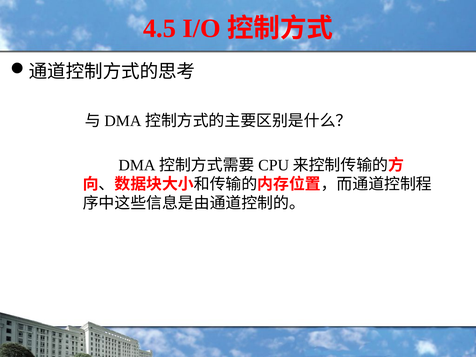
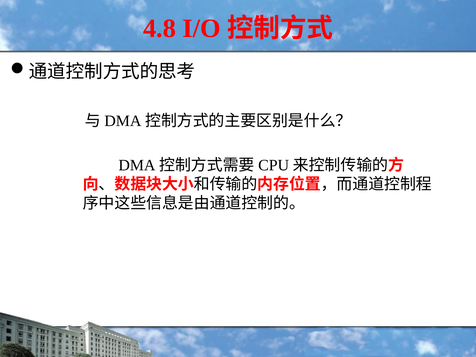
4.5: 4.5 -> 4.8 (160, 29)
